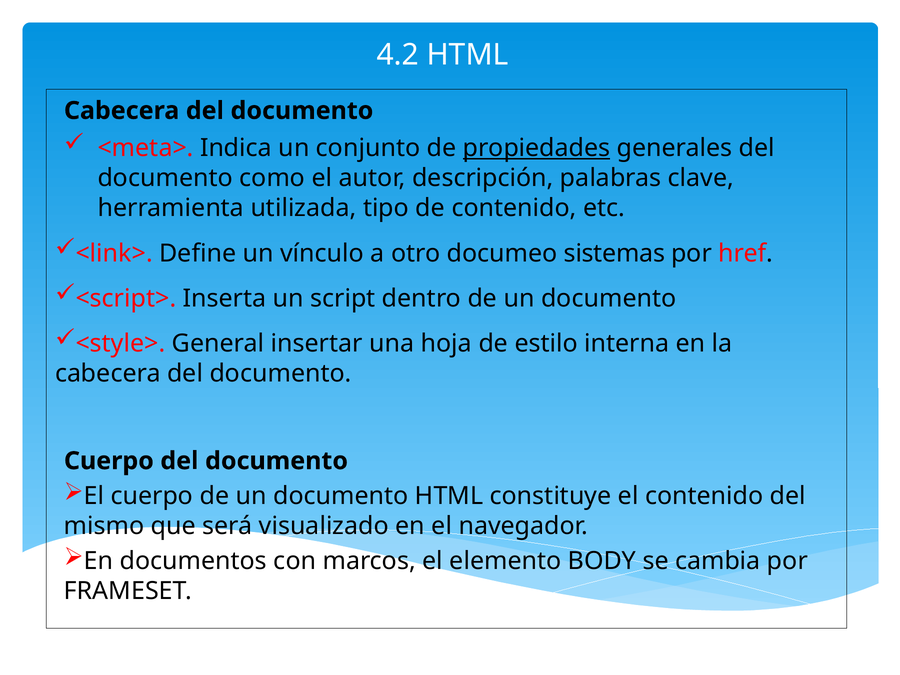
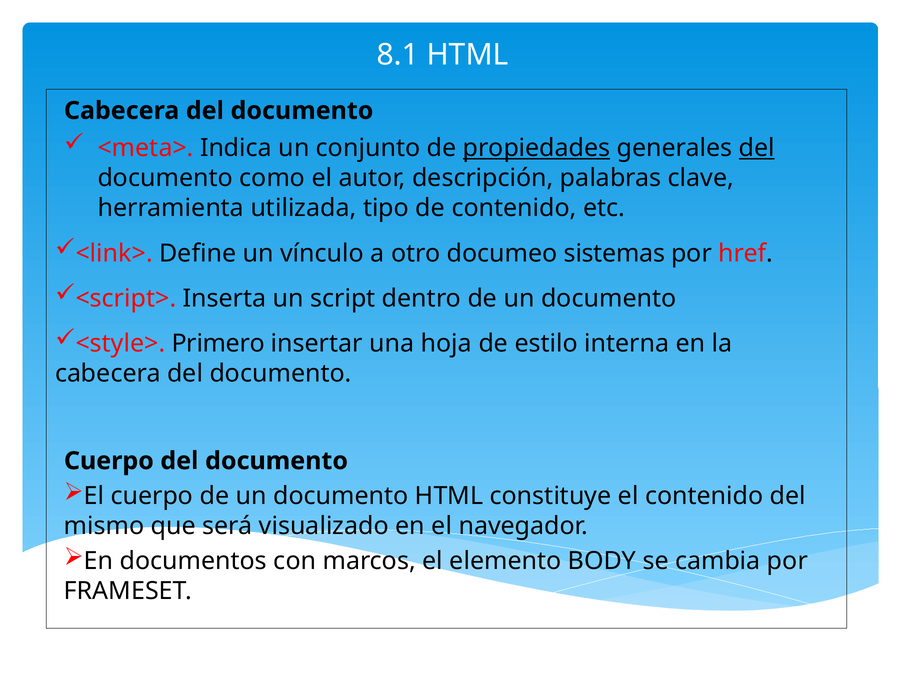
4.2: 4.2 -> 8.1 (398, 55)
del underline: none -> present (757, 148)
General: General -> Primero (218, 343)
